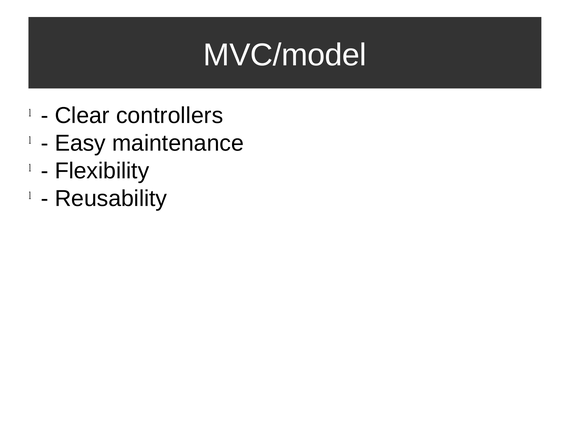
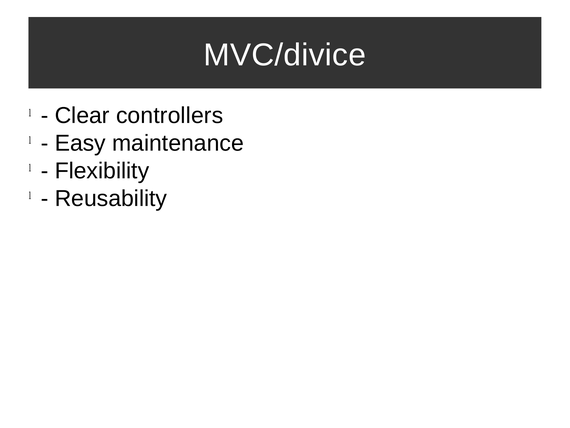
MVC/model: MVC/model -> MVC/divice (285, 55)
